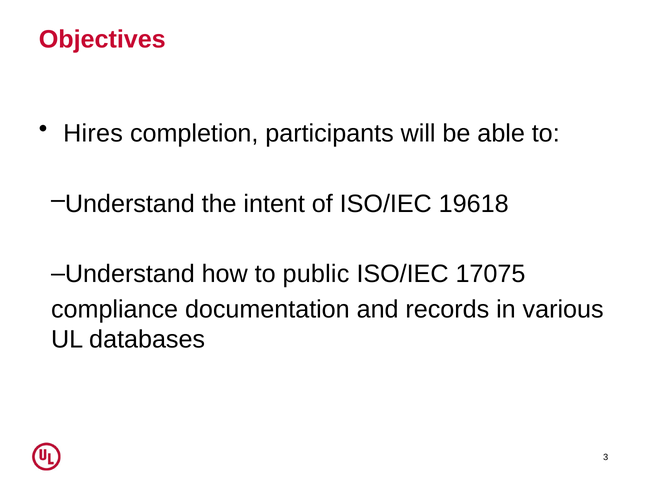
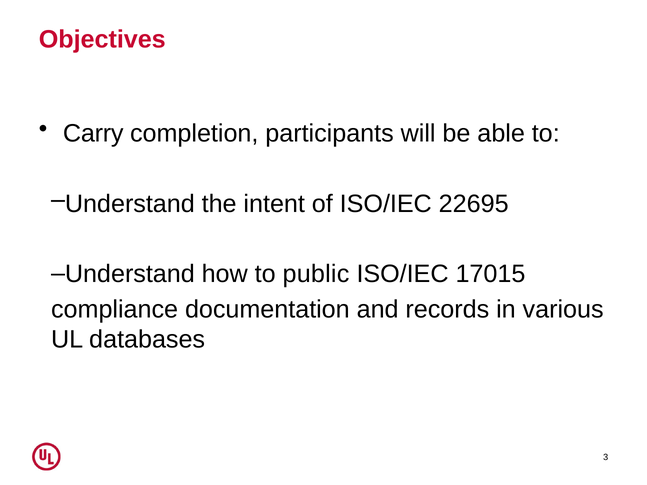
Hires: Hires -> Carry (93, 133)
19618: 19618 -> 22695 (474, 204)
17075: 17075 -> 17015 (490, 274)
